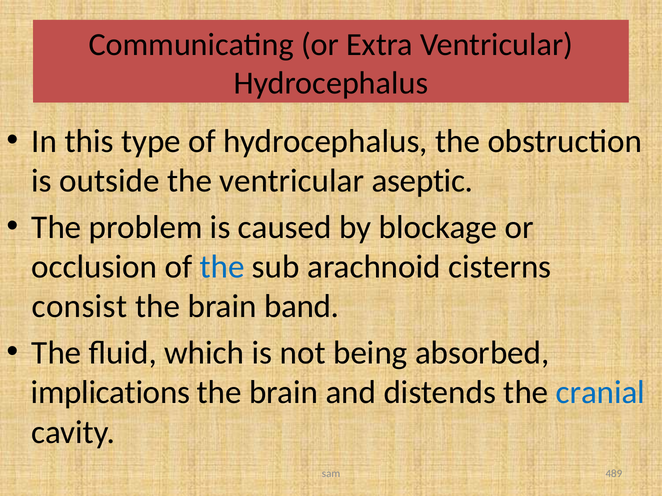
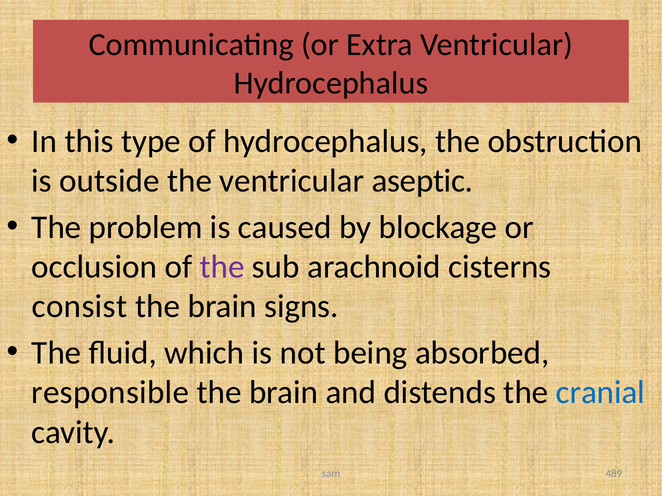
the colour: blue -> purple (222, 267)
band: band -> signs (301, 307)
implications: implications -> responsible (110, 393)
